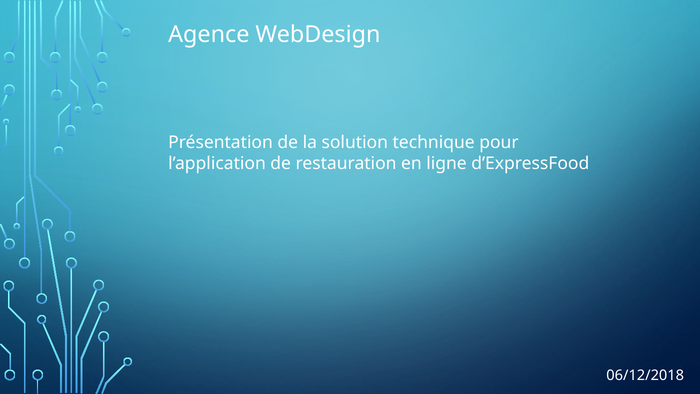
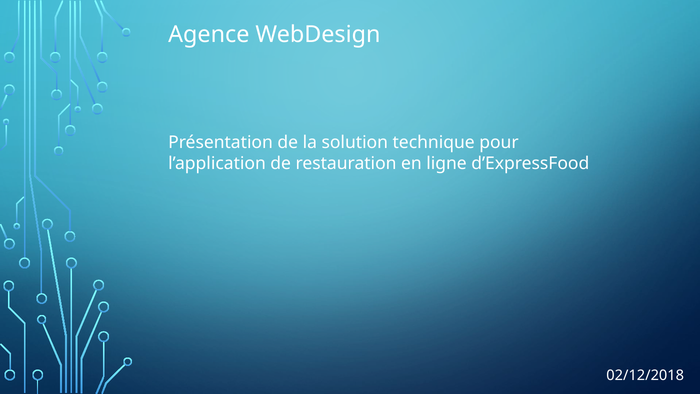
06/12/2018: 06/12/2018 -> 02/12/2018 (645, 375)
